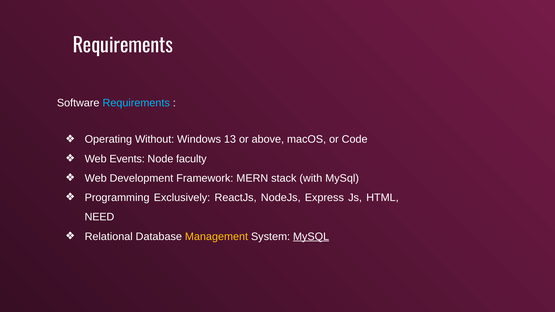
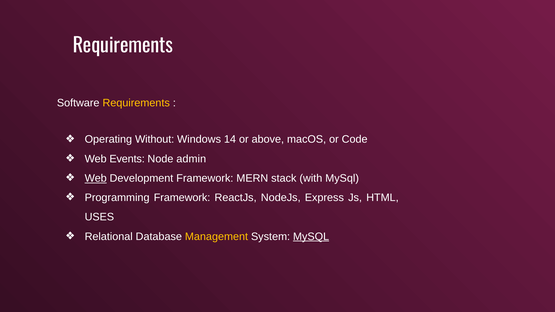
Requirements colour: light blue -> yellow (136, 103)
13: 13 -> 14 (230, 139)
faculty: faculty -> admin (191, 159)
Web underline: none -> present (96, 178)
Programming Exclusively: Exclusively -> Framework (182, 198)
NEED: NEED -> USES (99, 217)
